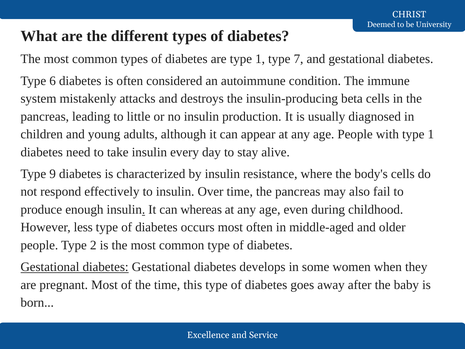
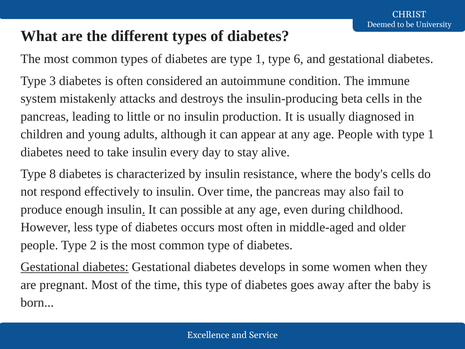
7: 7 -> 6 (299, 59)
6: 6 -> 3 (53, 81)
9: 9 -> 8 (53, 174)
whereas: whereas -> possible (201, 209)
